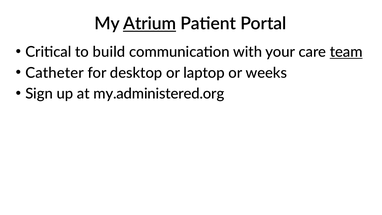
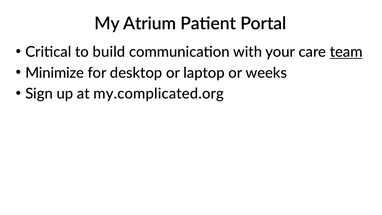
Atrium underline: present -> none (150, 24)
Catheter: Catheter -> Minimize (55, 73)
my.administered.org: my.administered.org -> my.complicated.org (159, 94)
